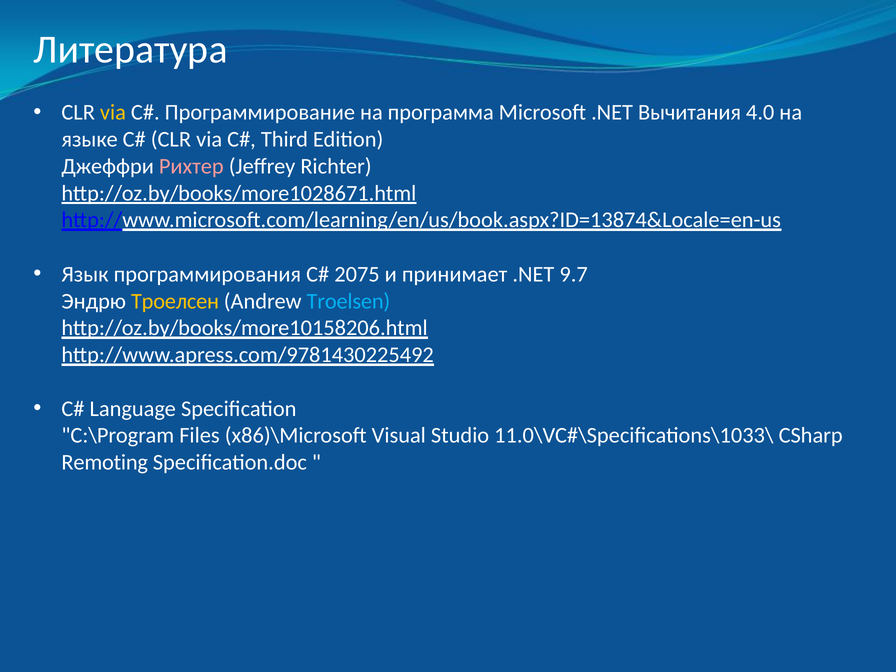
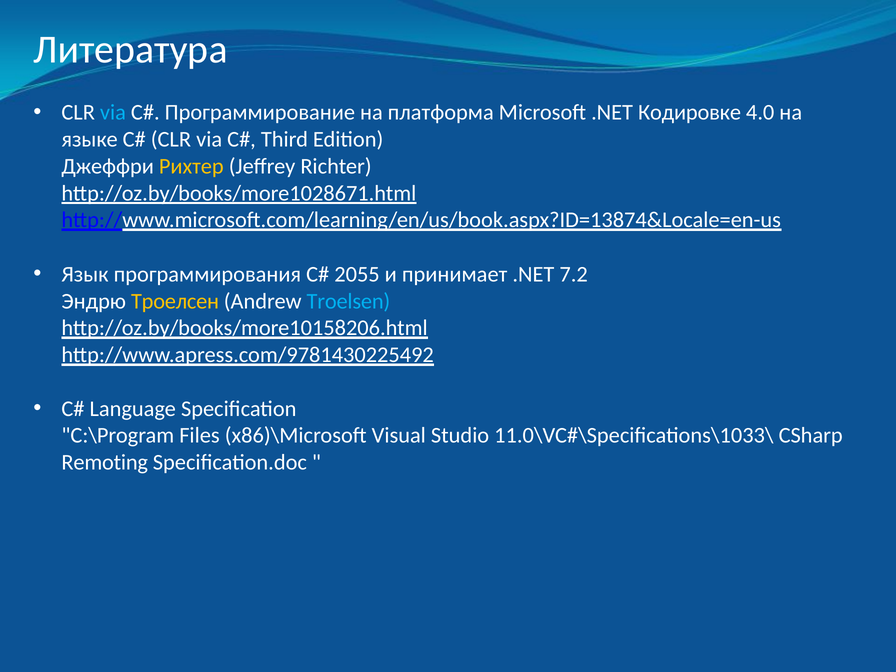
via colour: yellow -> light blue (113, 113)
программа: программа -> платформа (441, 113)
Вычитания: Вычитания -> Кодировке (690, 113)
Рихтер colour: pink -> yellow (191, 166)
2075: 2075 -> 2055 (357, 274)
9.7: 9.7 -> 7.2 (574, 274)
